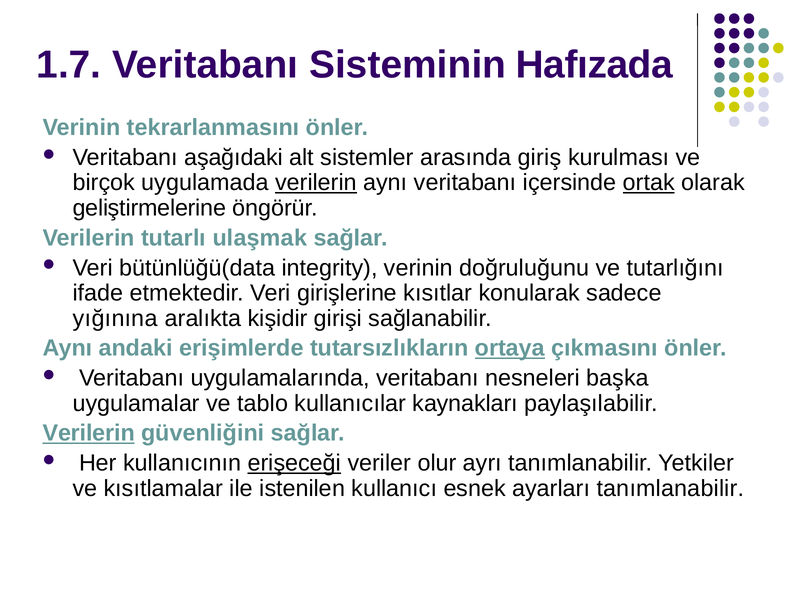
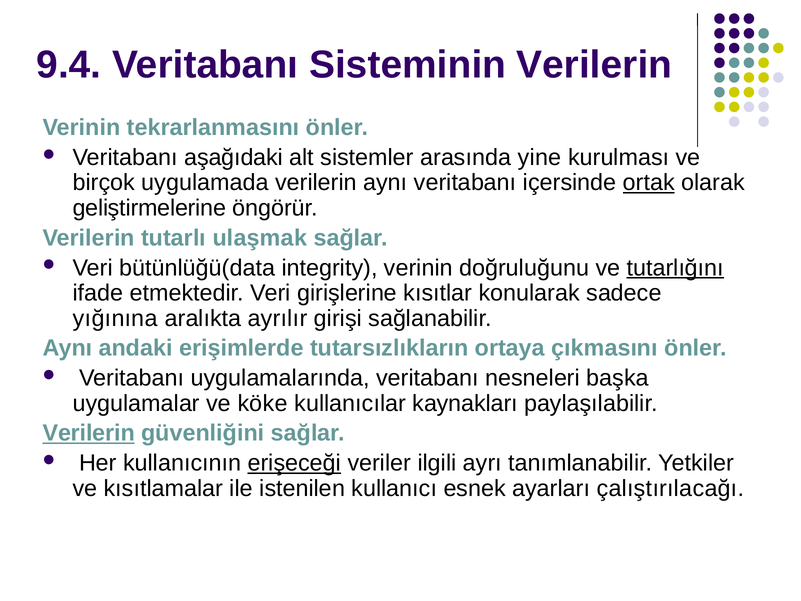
1.7: 1.7 -> 9.4 (69, 65)
Sisteminin Hafızada: Hafızada -> Verilerin (594, 65)
giriş: giriş -> yine (539, 157)
verilerin underline: present -> none (316, 183)
tutarlığını underline: none -> present (675, 268)
kişidir: kişidir -> ayrılır (278, 318)
ortaya underline: present -> none (510, 348)
tablo: tablo -> köke (263, 403)
olur: olur -> ilgili (437, 463)
ayarları tanımlanabilir: tanımlanabilir -> çalıştırılacağı (670, 488)
